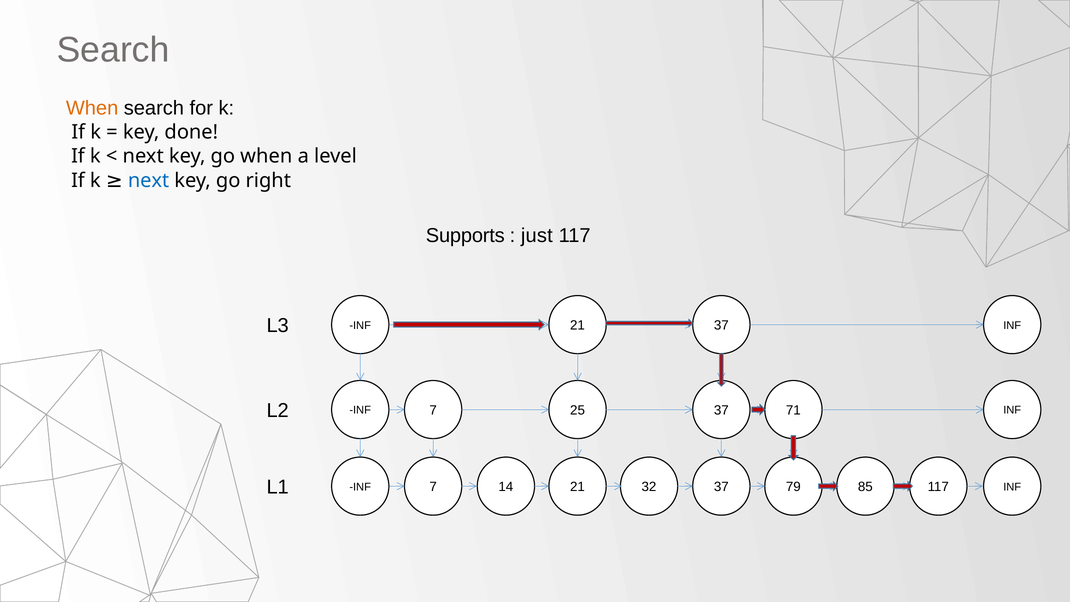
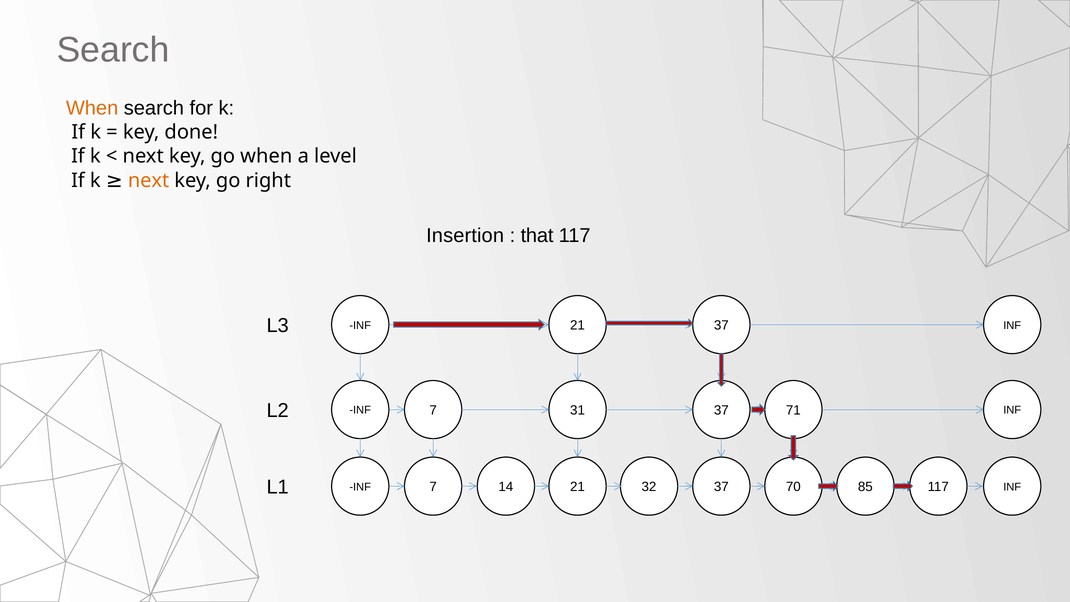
next colour: blue -> orange (149, 180)
Supports: Supports -> Insertion (465, 236)
just: just -> that (537, 236)
25: 25 -> 31 (578, 410)
79: 79 -> 70 (793, 487)
